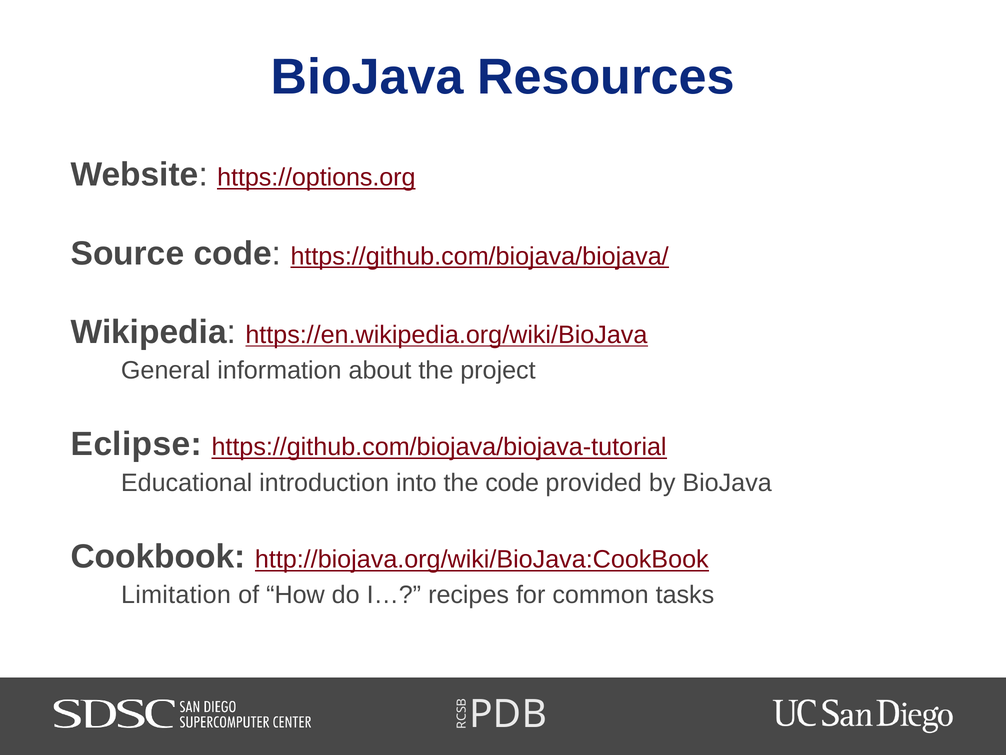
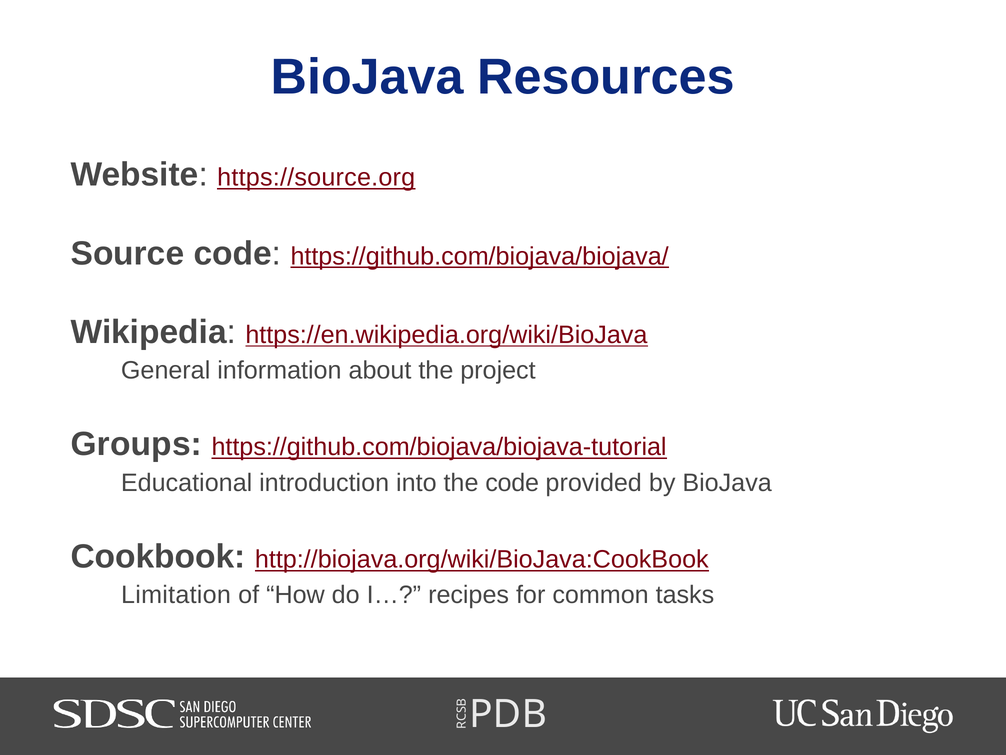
https://options.org: https://options.org -> https://source.org (316, 177)
Eclipse: Eclipse -> Groups (136, 444)
